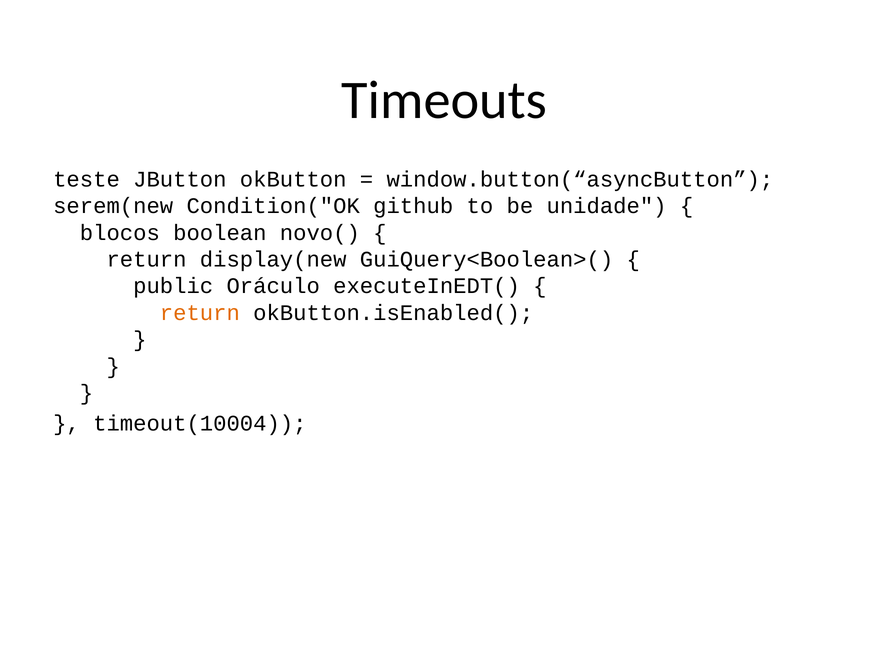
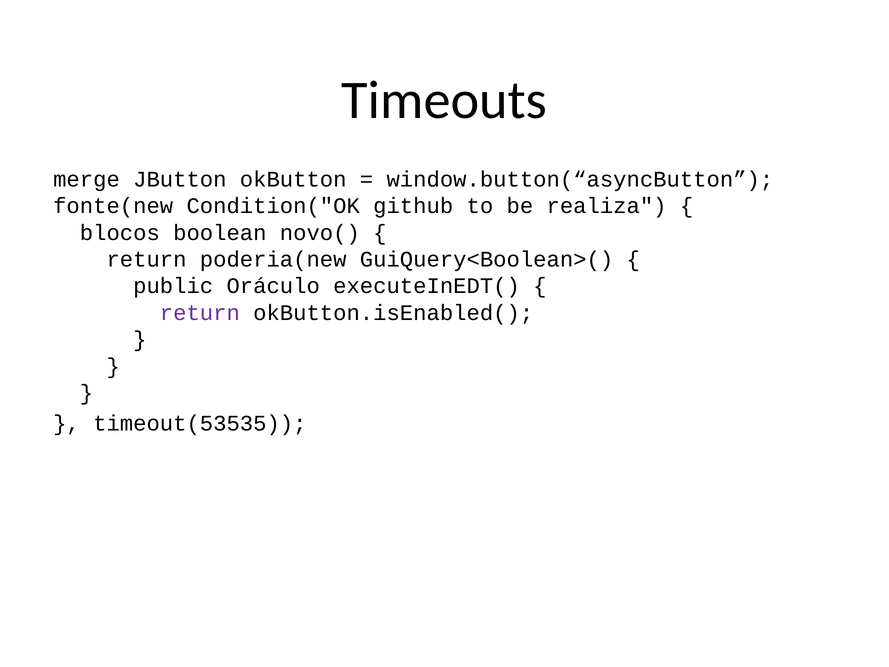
teste: teste -> merge (87, 179)
serem(new: serem(new -> fonte(new (113, 206)
unidade: unidade -> realiza (607, 206)
display(new: display(new -> poderia(new (273, 259)
return colour: orange -> purple (200, 313)
timeout(10004: timeout(10004 -> timeout(53535 (200, 423)
